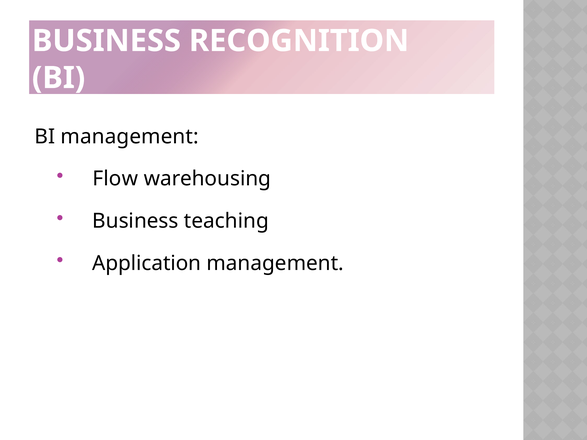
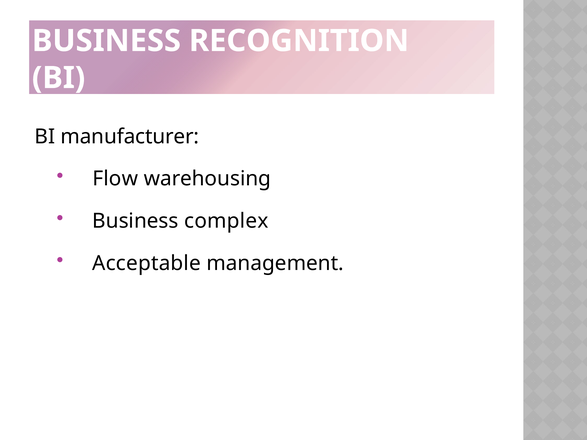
BI management: management -> manufacturer (130, 137)
teaching: teaching -> complex (226, 221)
Application: Application -> Acceptable (147, 263)
